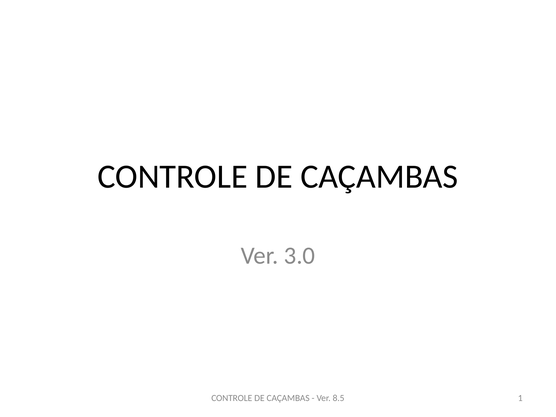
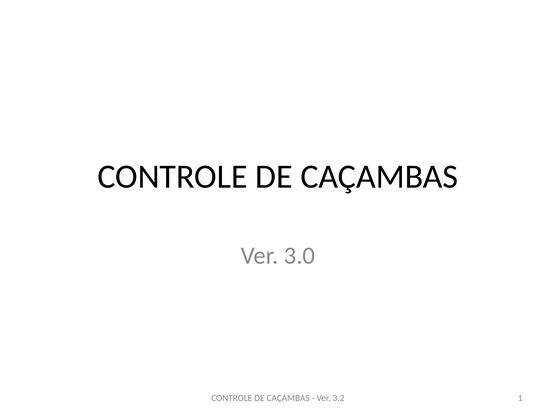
8.5: 8.5 -> 3.2 (339, 398)
